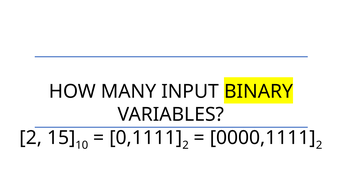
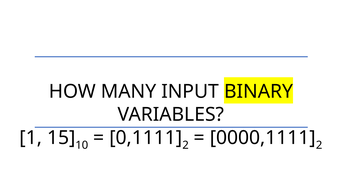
2: 2 -> 1 (31, 138)
